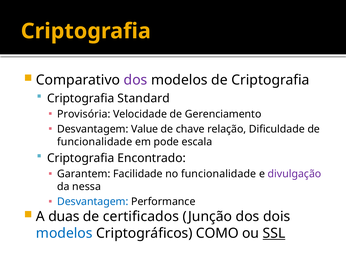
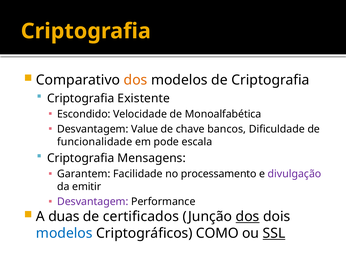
dos colour: purple -> orange (136, 80)
Standard: Standard -> Existente (144, 98)
Provisória: Provisória -> Escondido (84, 114)
Gerenciamento: Gerenciamento -> Monoalfabética (223, 114)
relação: relação -> bancos (227, 129)
Encontrado: Encontrado -> Mensagens (152, 158)
no funcionalidade: funcionalidade -> processamento (219, 174)
nessa: nessa -> emitir (87, 186)
Desvantagem colour: blue -> purple (93, 201)
dos underline: none -> present (248, 216)
